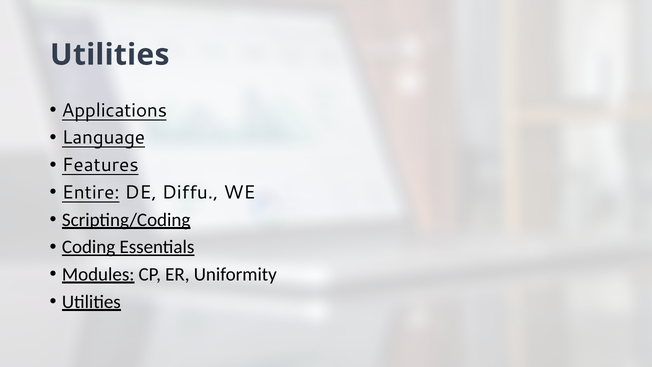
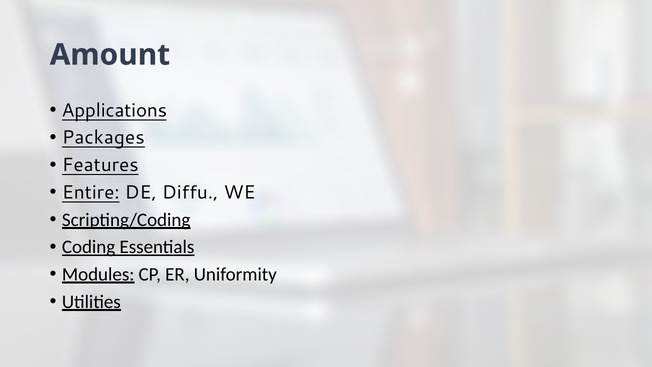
Utilities: Utilities -> Amount (110, 55)
Language: Language -> Packages (103, 138)
